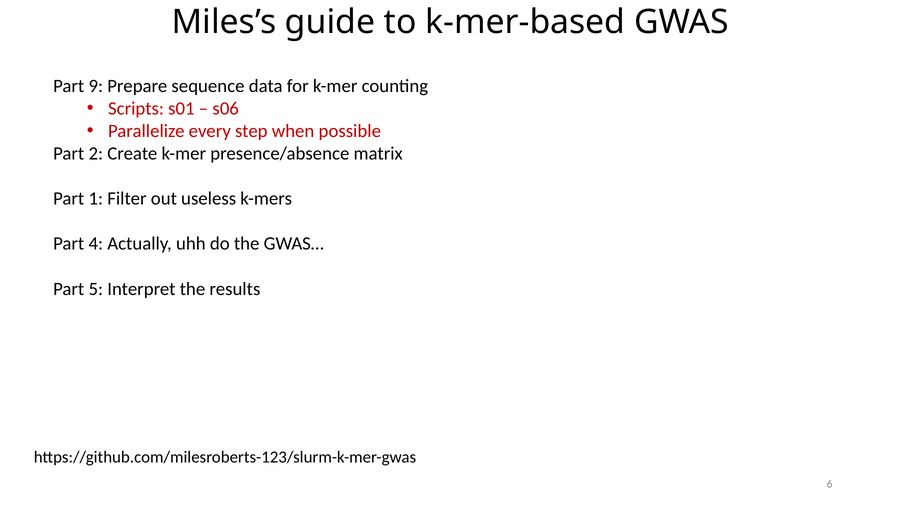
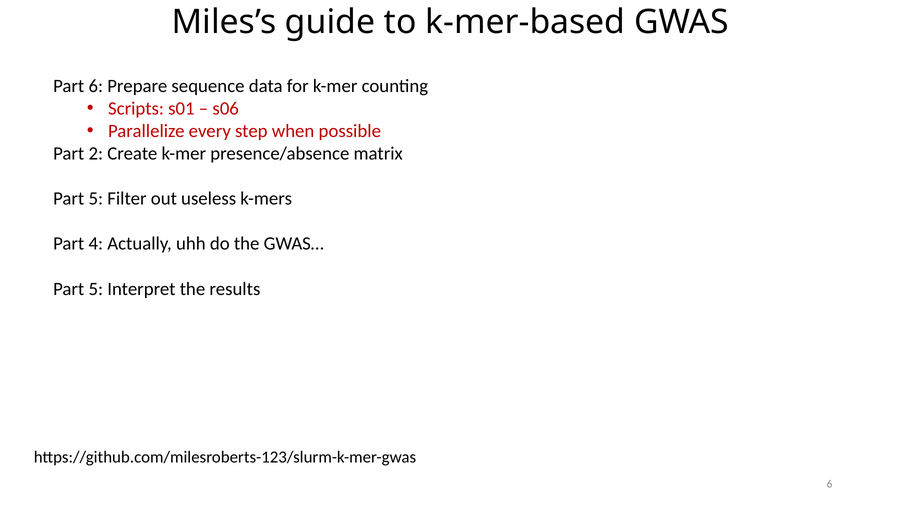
Part 9: 9 -> 6 (96, 86)
1: 1 -> 5 (96, 199)
